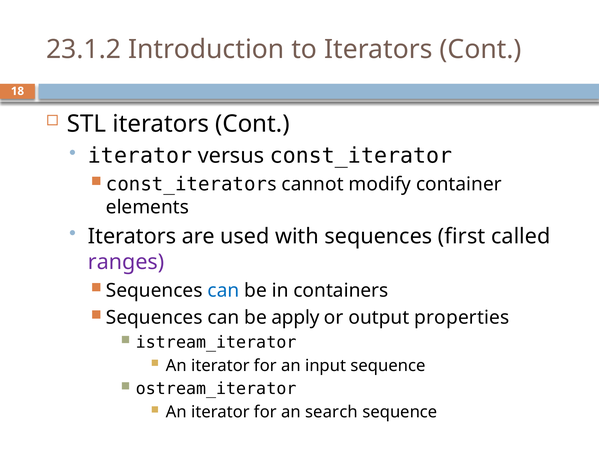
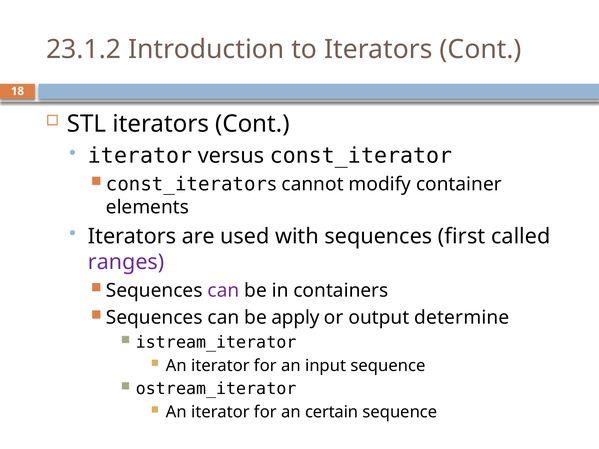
can colour: blue -> purple (223, 291)
properties: properties -> determine (462, 318)
search: search -> certain (332, 412)
